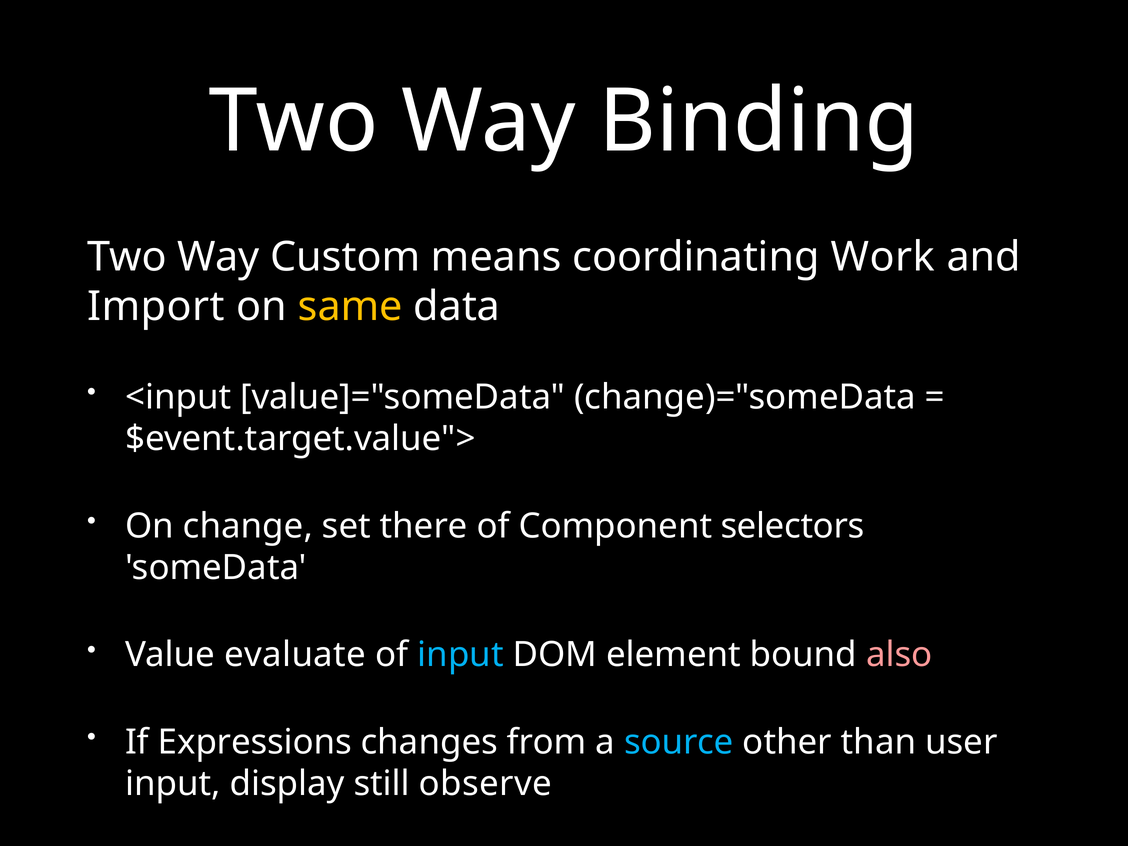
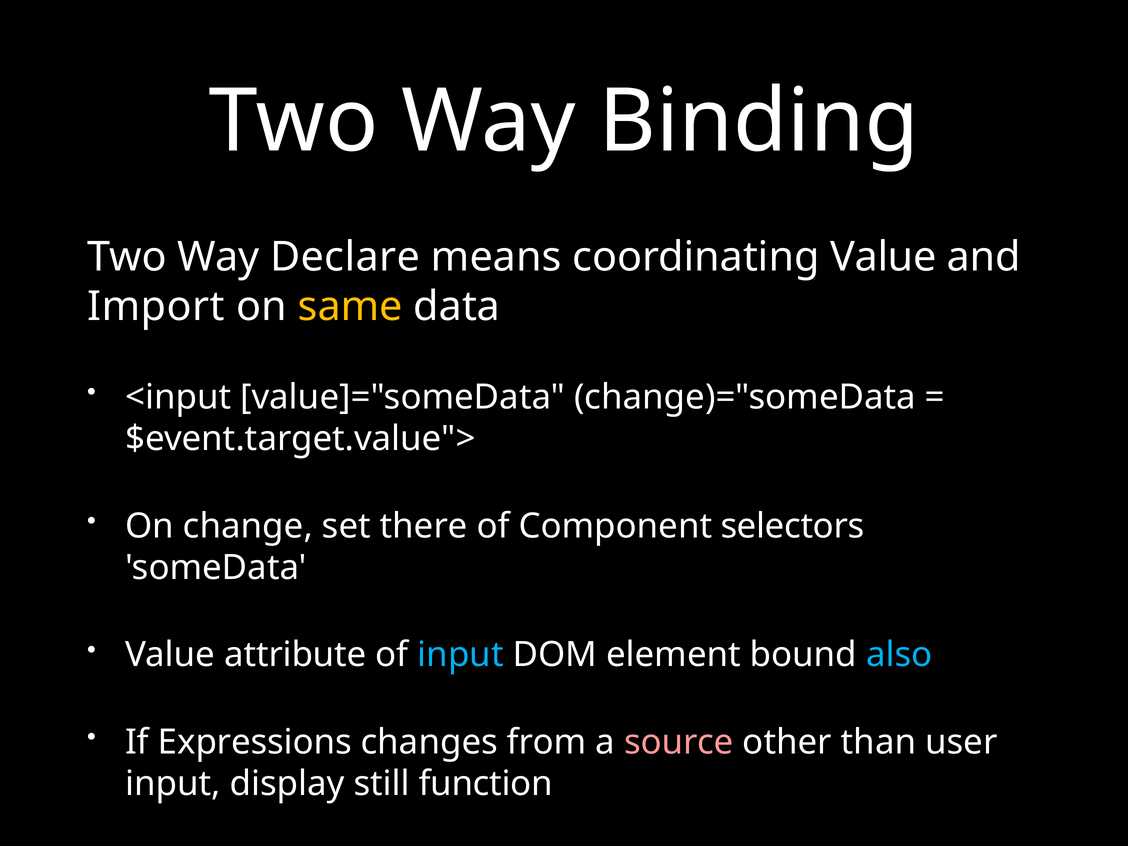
Custom: Custom -> Declare (345, 257)
coordinating Work: Work -> Value (883, 257)
evaluate: evaluate -> attribute (295, 655)
also colour: pink -> light blue (899, 655)
source colour: light blue -> pink (679, 742)
observe: observe -> function (486, 784)
